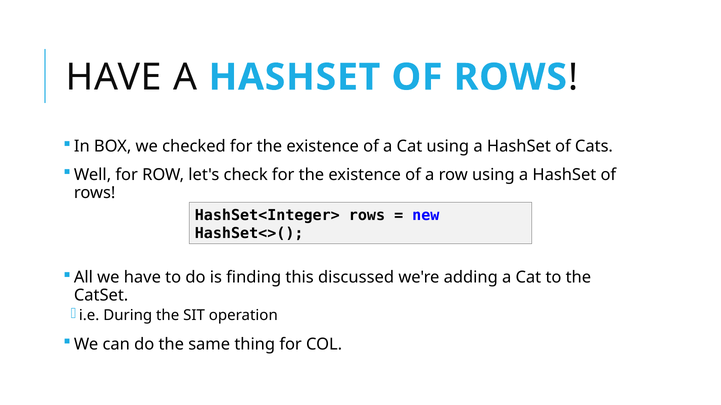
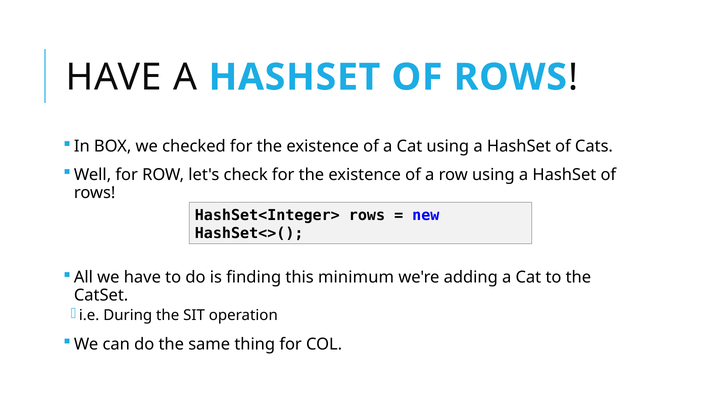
discussed: discussed -> minimum (356, 278)
